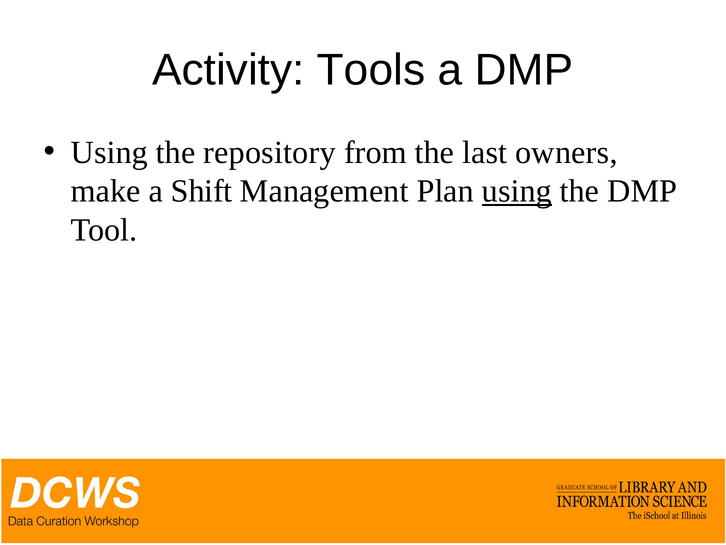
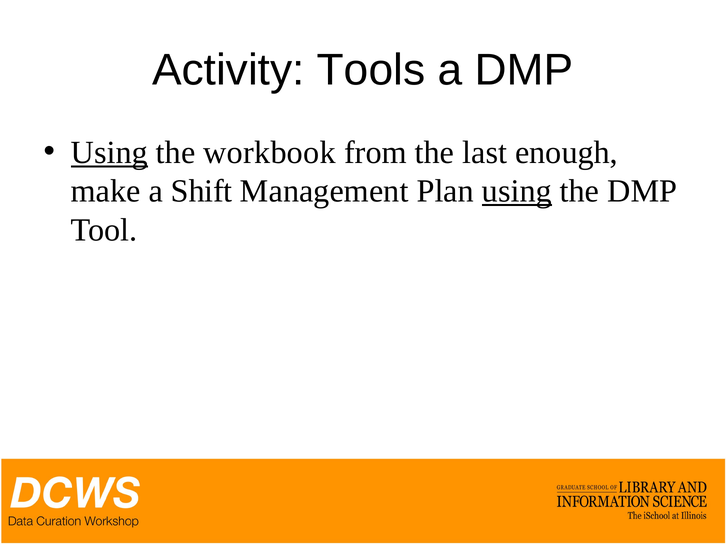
Using underline: none -> present (109, 152)
repository: repository -> workbook (270, 152)
owners: owners -> enough (567, 152)
